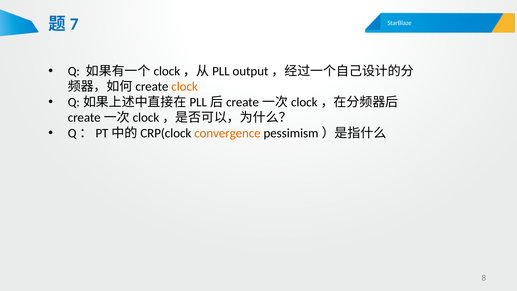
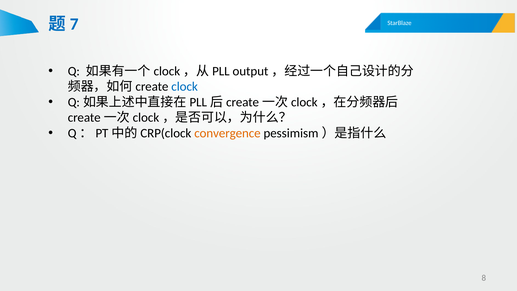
clock colour: orange -> blue (185, 87)
